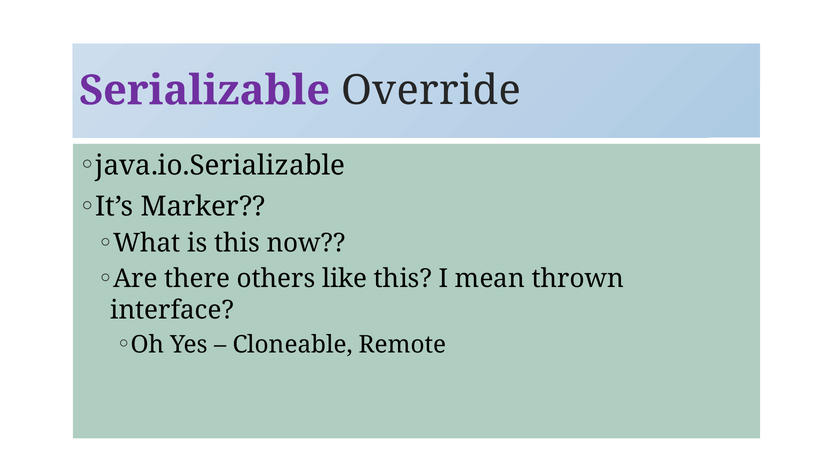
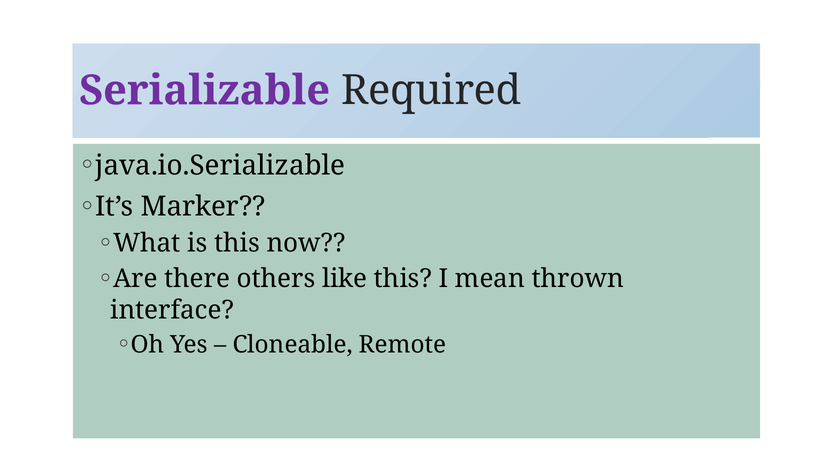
Override: Override -> Required (431, 90)
